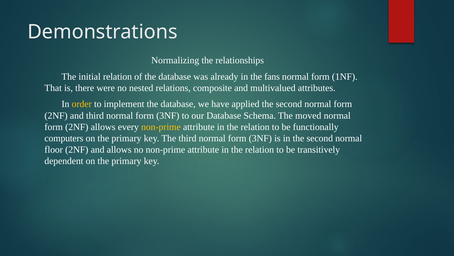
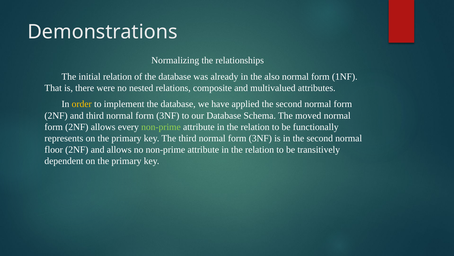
fans: fans -> also (272, 76)
non-prime colour: yellow -> light green (161, 127)
computers: computers -> represents (64, 138)
